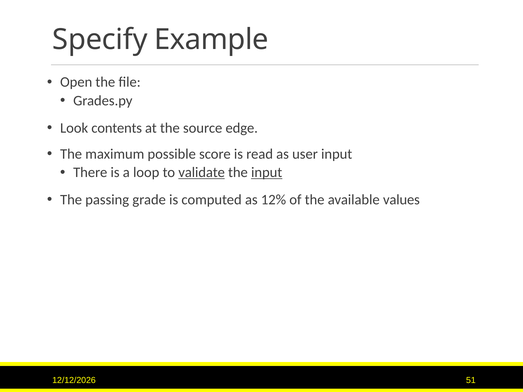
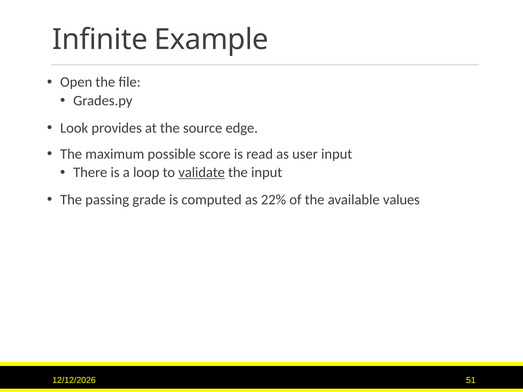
Specify: Specify -> Infinite (100, 40)
contents: contents -> provides (117, 128)
input underline: present -> none (267, 173)
12%: 12% -> 22% (274, 200)
